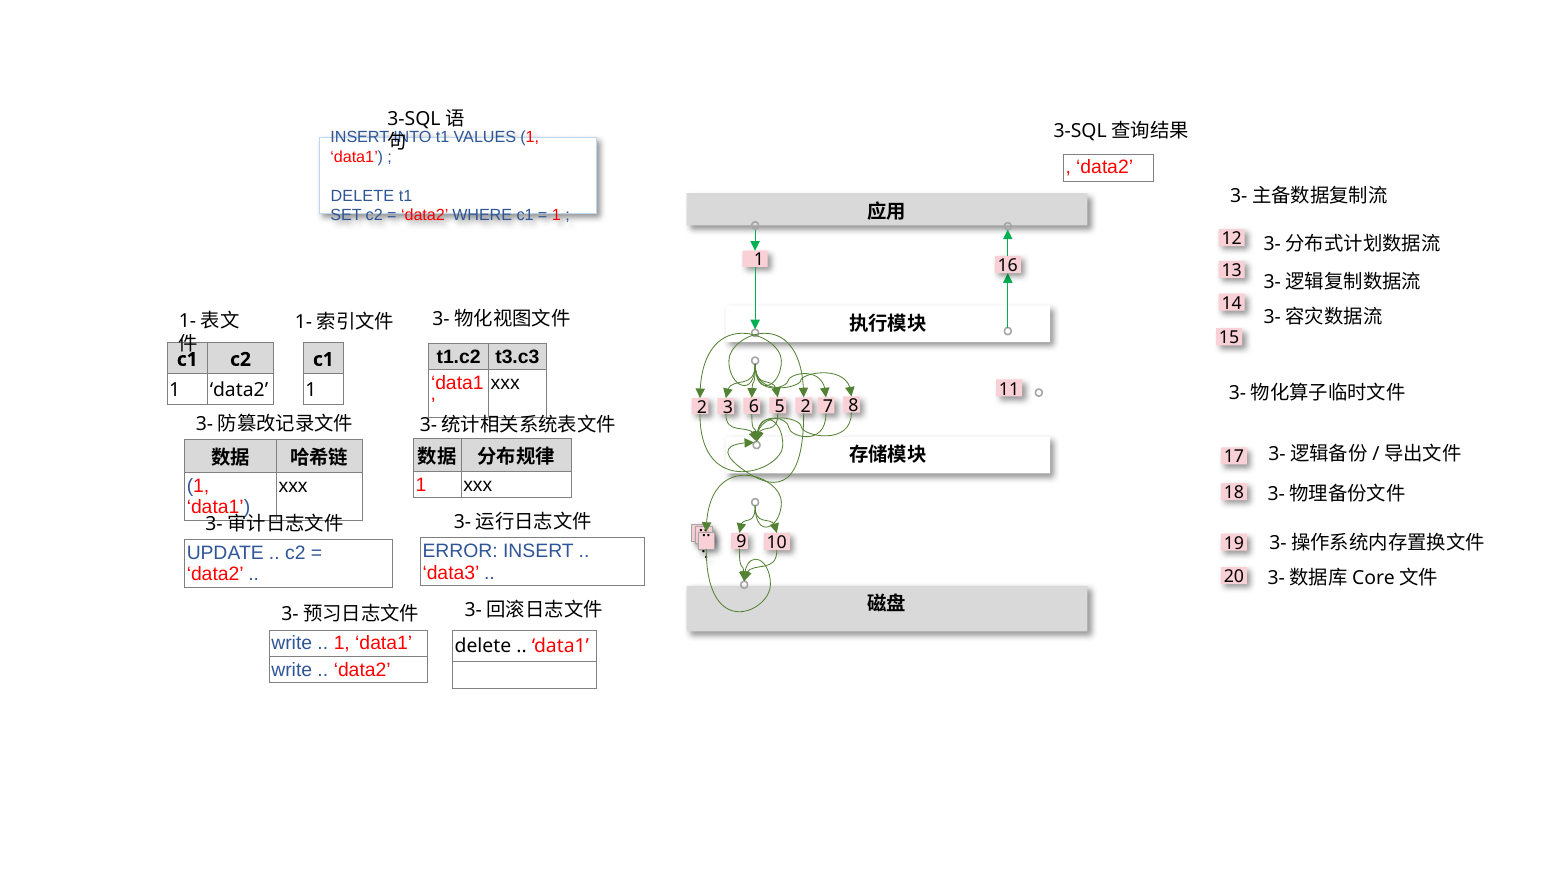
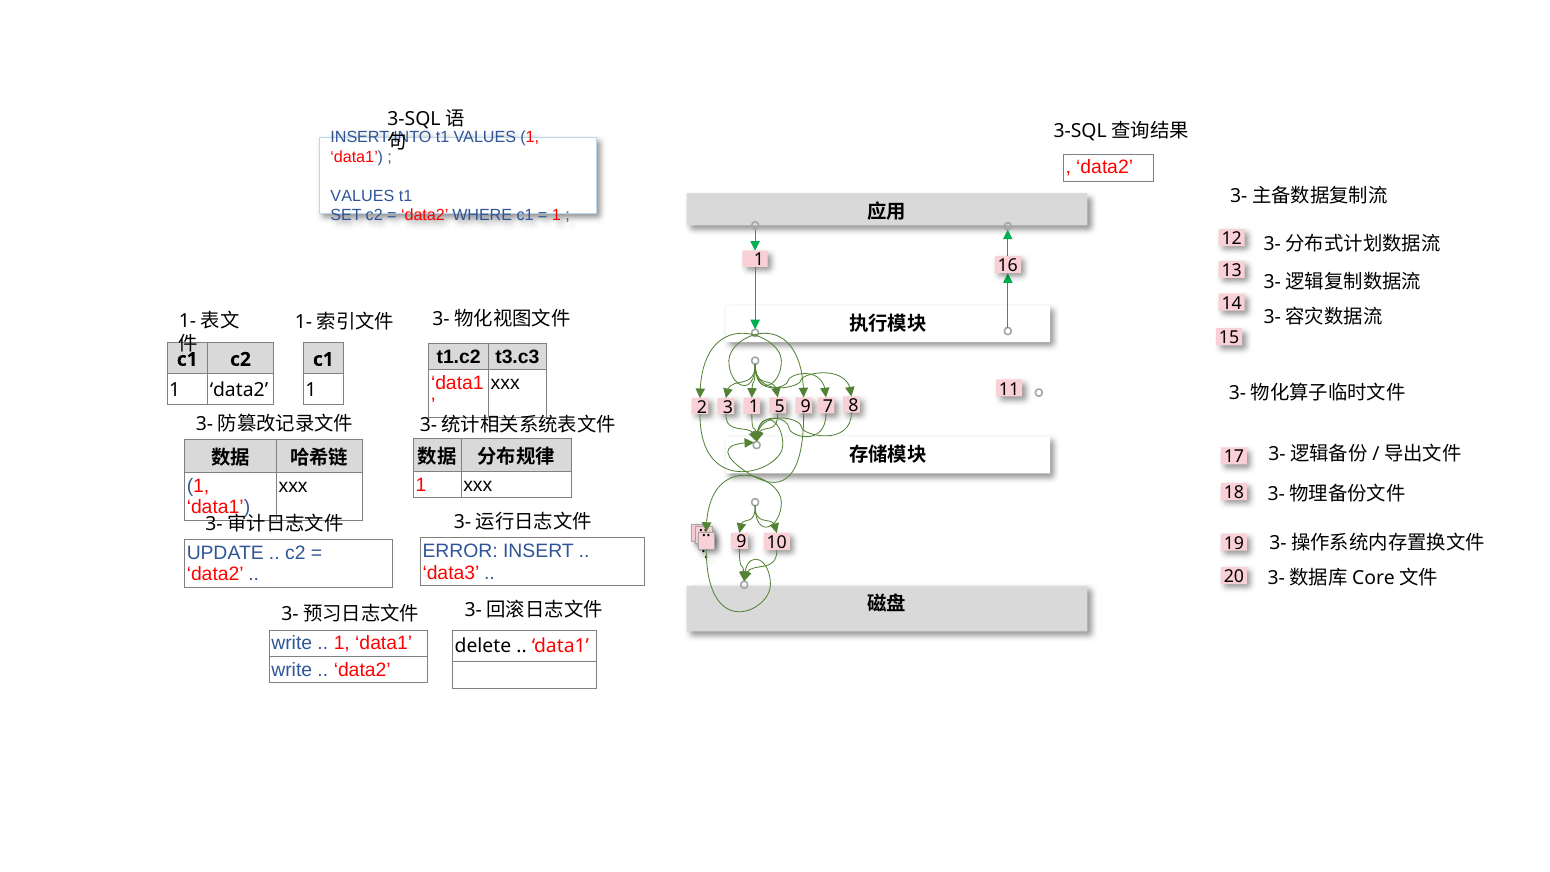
DELETE: DELETE -> VALUES (362, 196)
3 6: 6 -> 1 (754, 407)
5 2: 2 -> 9 (806, 407)
